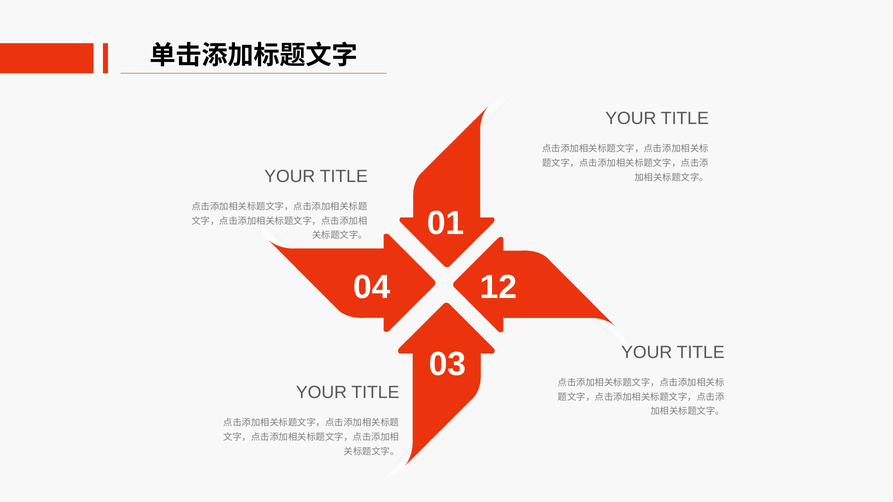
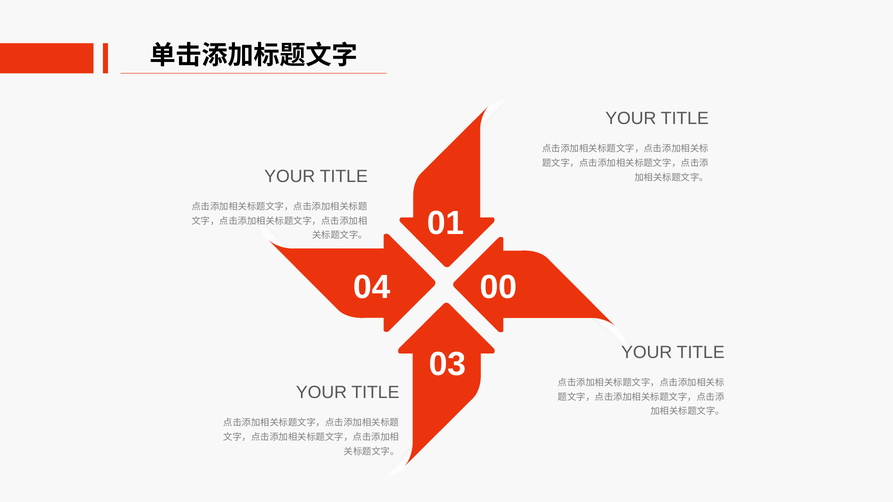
12: 12 -> 00 (498, 287)
